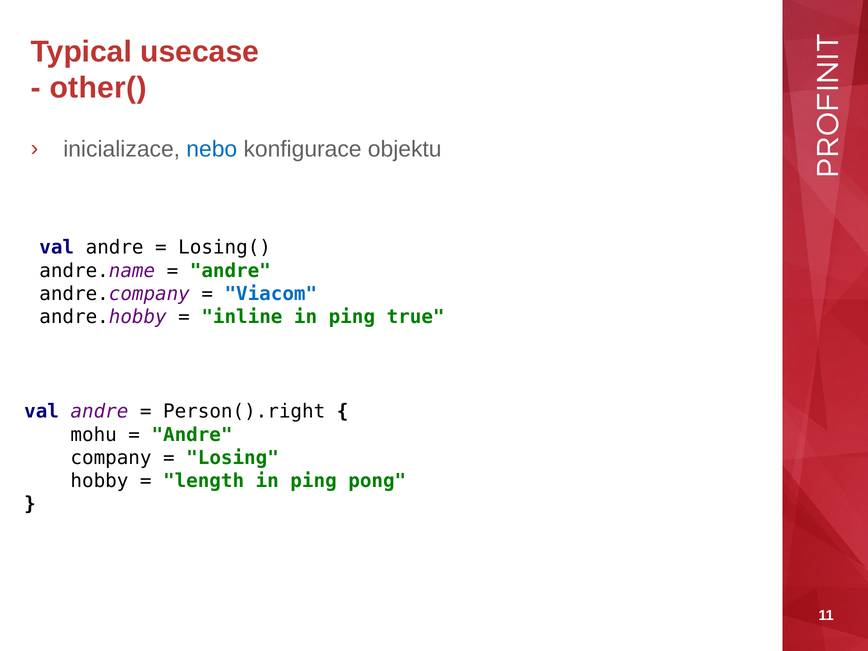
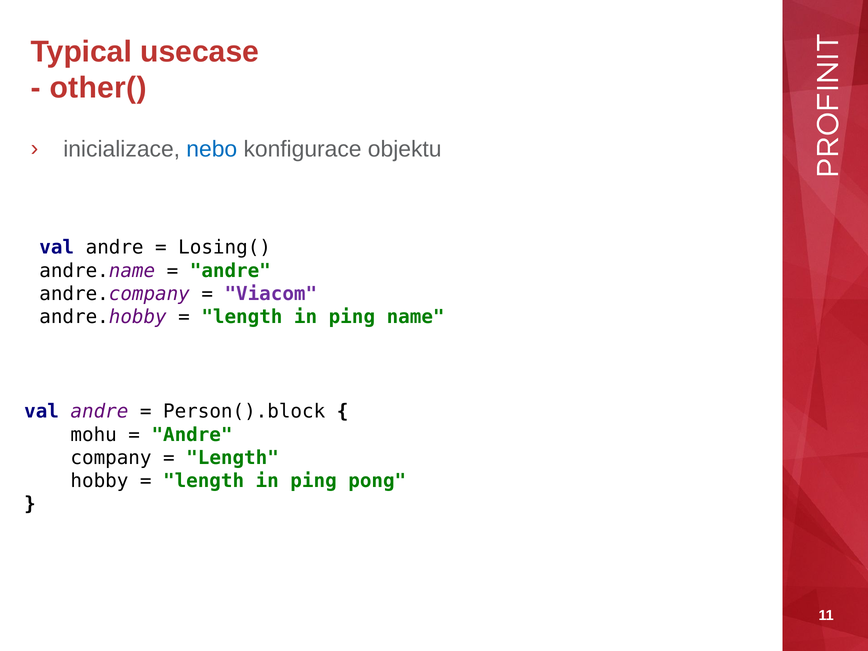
Viacom colour: blue -> purple (271, 294)
inline: inline -> length (242, 317)
true: true -> name (416, 317)
Person().right: Person().right -> Person().block (244, 412)
Losing: Losing -> Length (233, 458)
